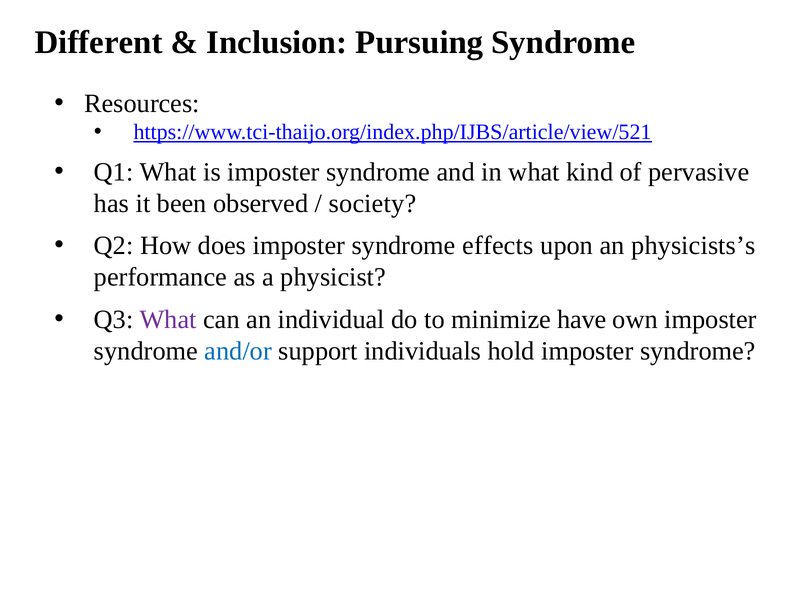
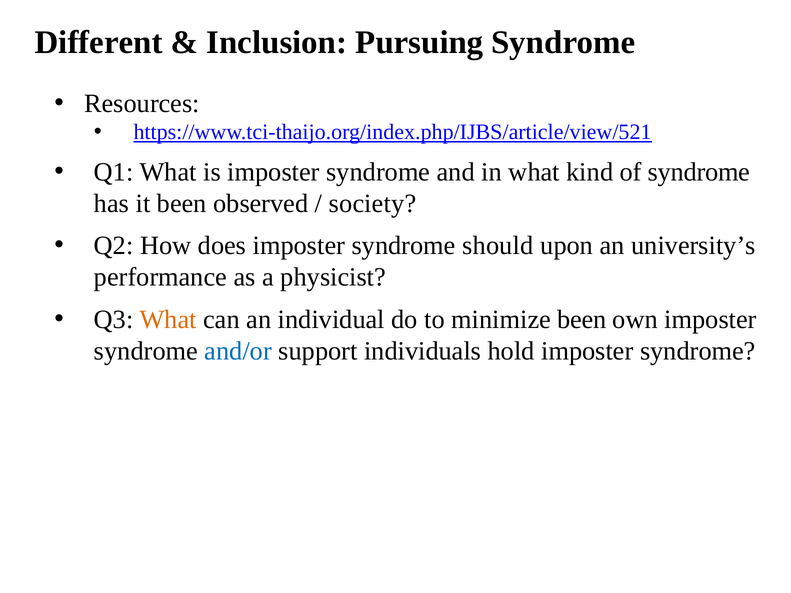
of pervasive: pervasive -> syndrome (699, 172)
effects: effects -> should (498, 246)
physicists’s: physicists’s -> university’s (693, 246)
What colour: purple -> orange (168, 320)
minimize have: have -> been (582, 320)
